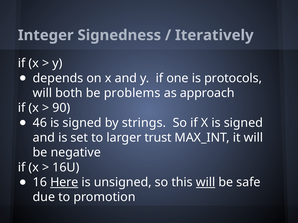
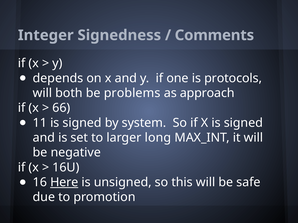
Iteratively: Iteratively -> Comments (214, 35)
90: 90 -> 66 (61, 108)
46: 46 -> 11 (40, 123)
strings: strings -> system (144, 123)
trust: trust -> long (158, 138)
will underline: present -> none (206, 183)
